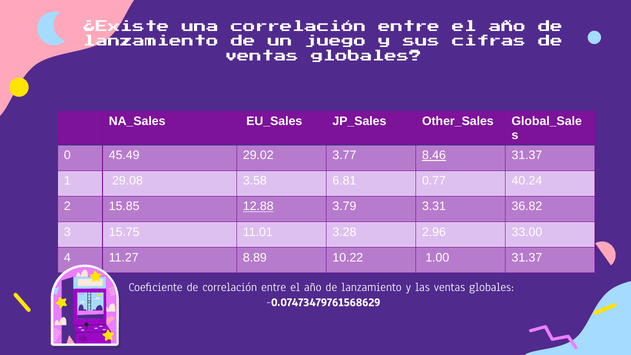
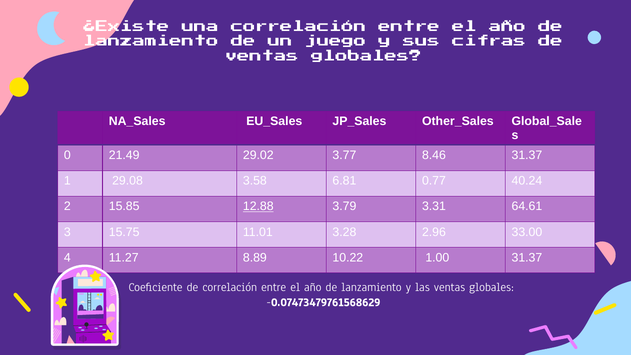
45.49: 45.49 -> 21.49 (124, 155)
8.46 underline: present -> none (434, 155)
36.82: 36.82 -> 64.61 (527, 206)
